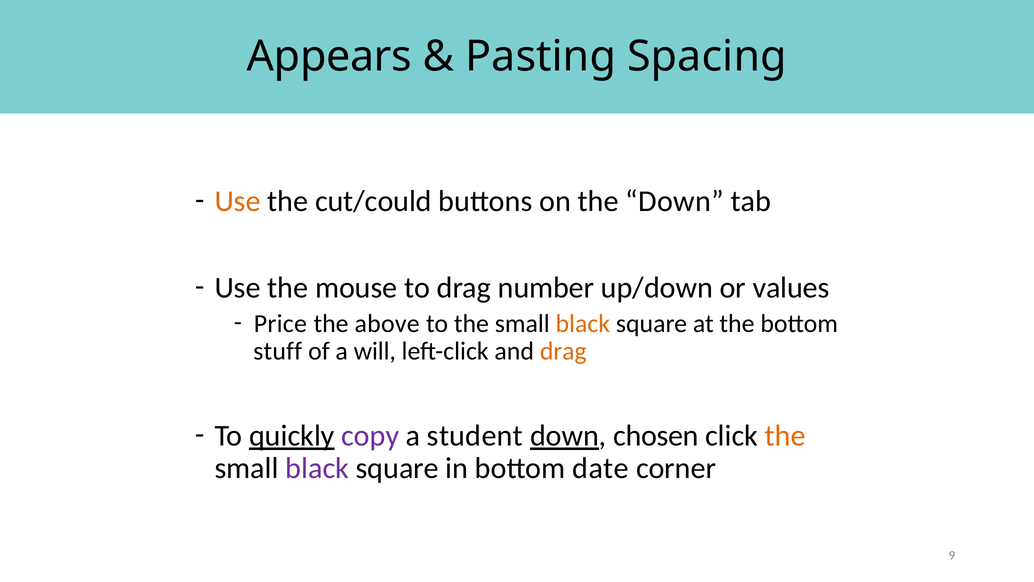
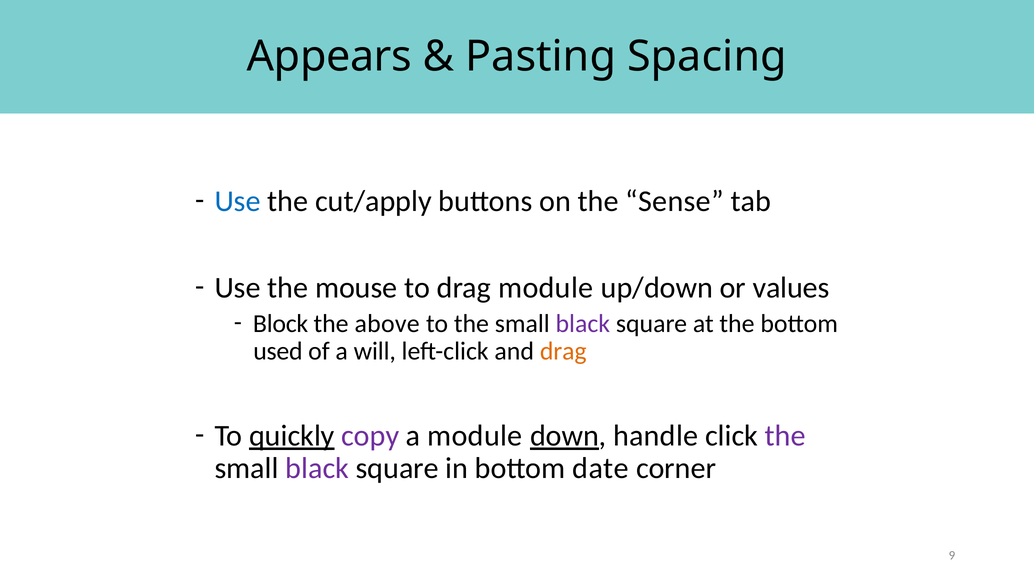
Use colour: orange -> blue (238, 201)
cut/could: cut/could -> cut/apply (373, 201)
the Down: Down -> Sense (675, 201)
drag number: number -> module (546, 288)
Price: Price -> Block (281, 323)
black colour: orange -> purple (583, 323)
stuff: stuff -> used (278, 351)
a student: student -> module (475, 436)
chosen: chosen -> handle (656, 436)
the colour: orange -> purple (785, 436)
